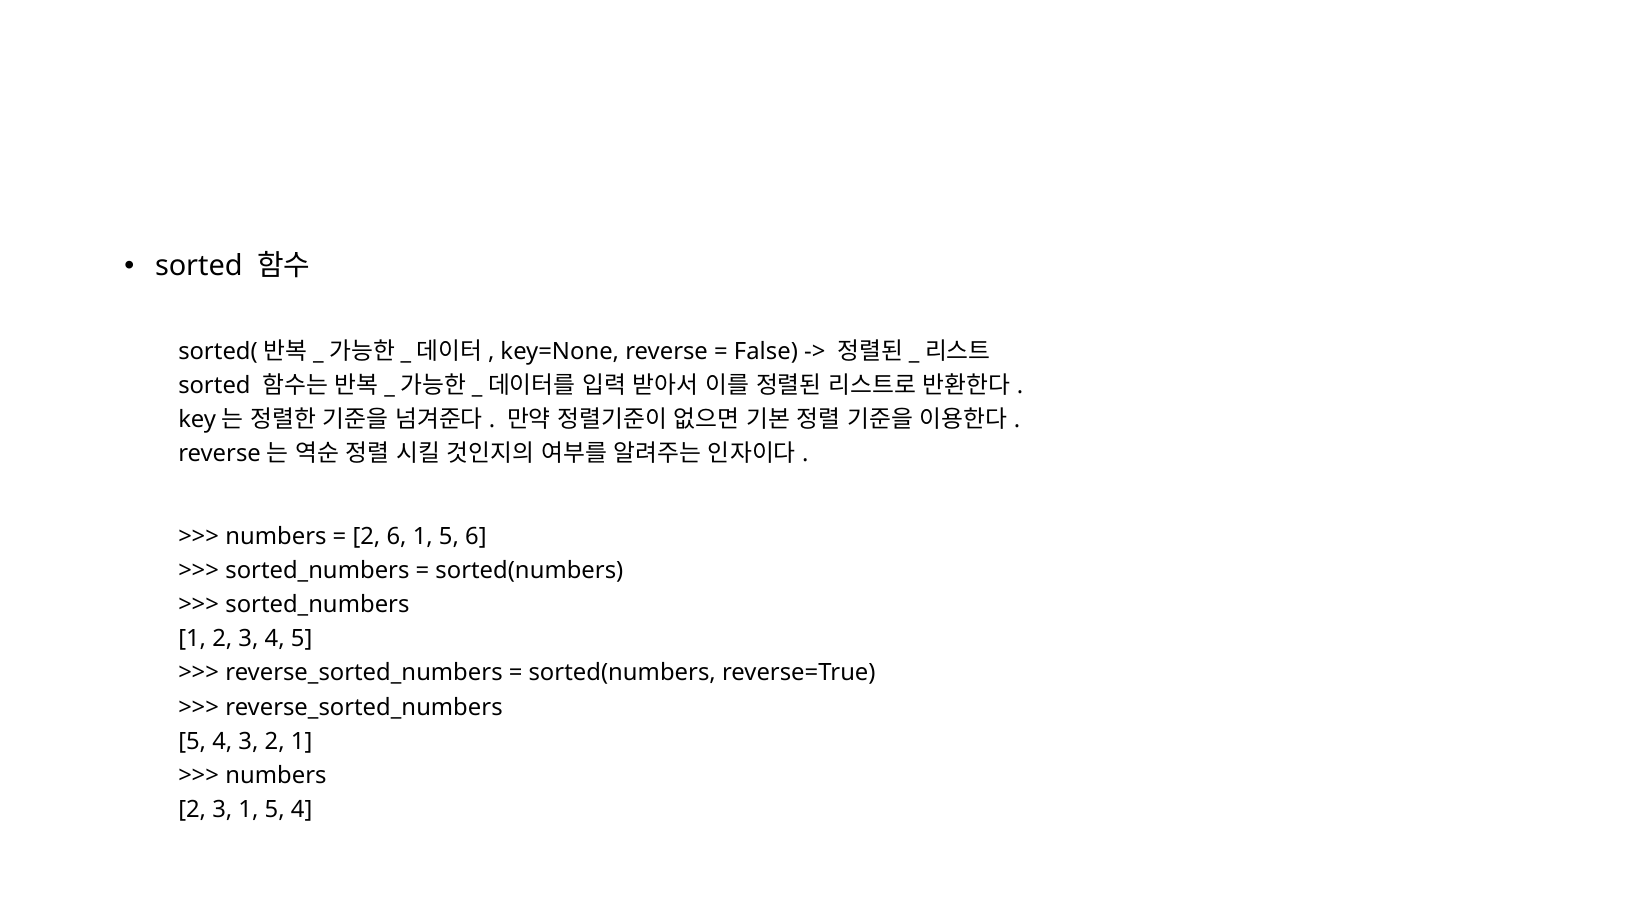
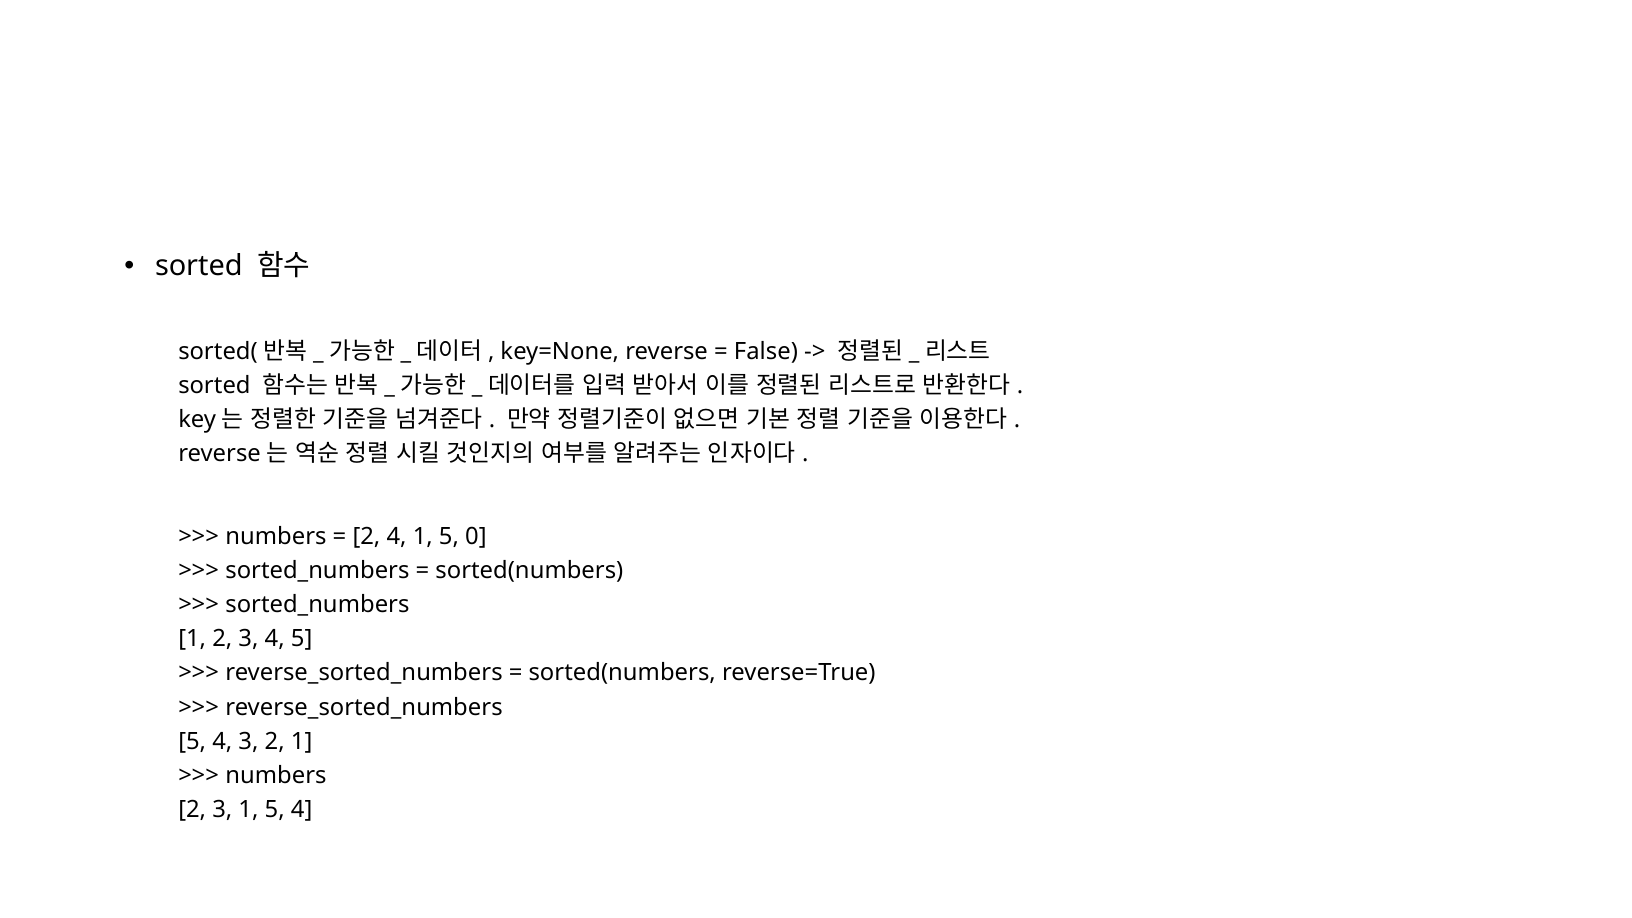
2 6: 6 -> 4 (397, 536)
5 6: 6 -> 0 (476, 536)
